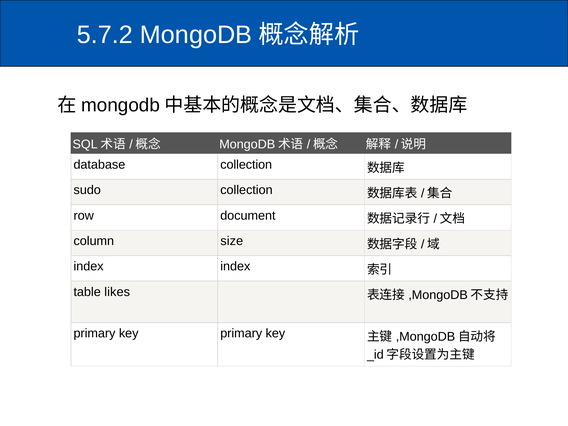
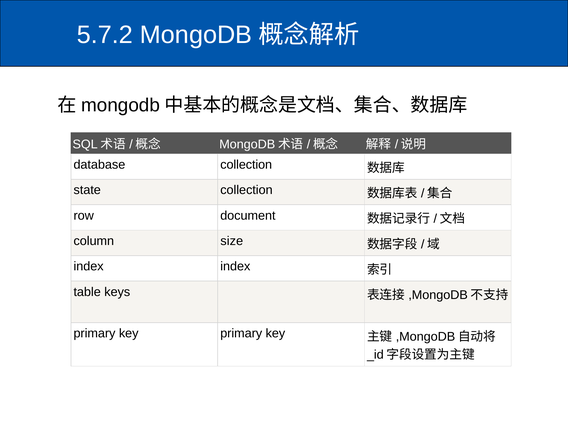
sudo: sudo -> state (87, 190)
likes: likes -> keys (117, 292)
